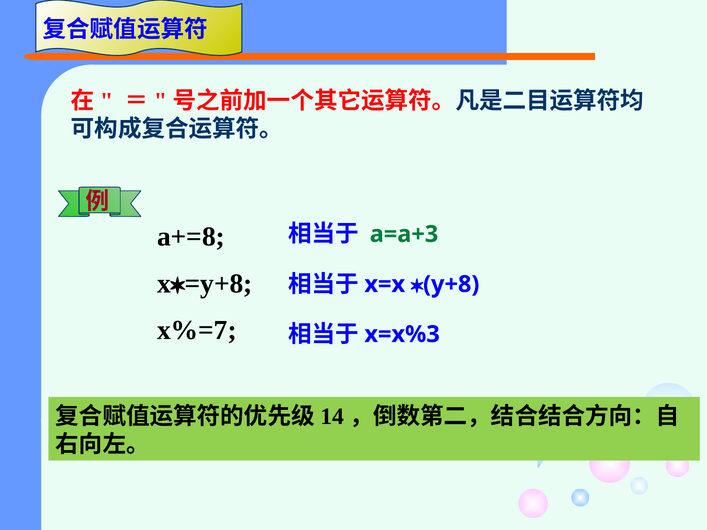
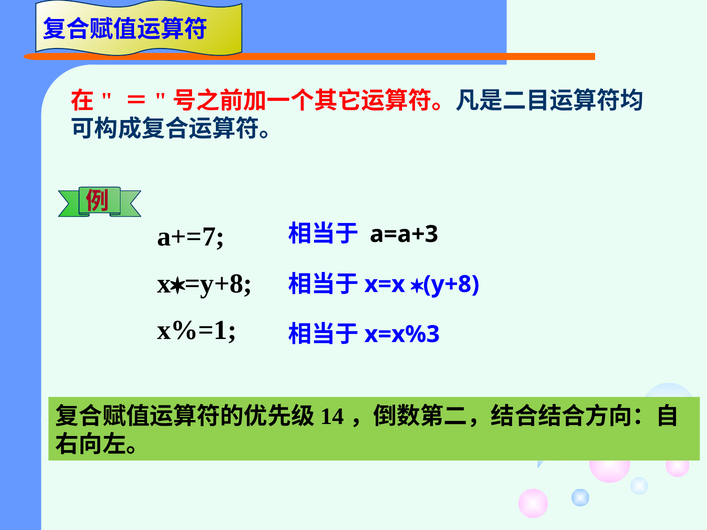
a+=8: a+=8 -> a+=7 (191, 237)
a=a+3 colour: green -> black (404, 234)
x%=7: x%=7 -> x%=1 (197, 330)
